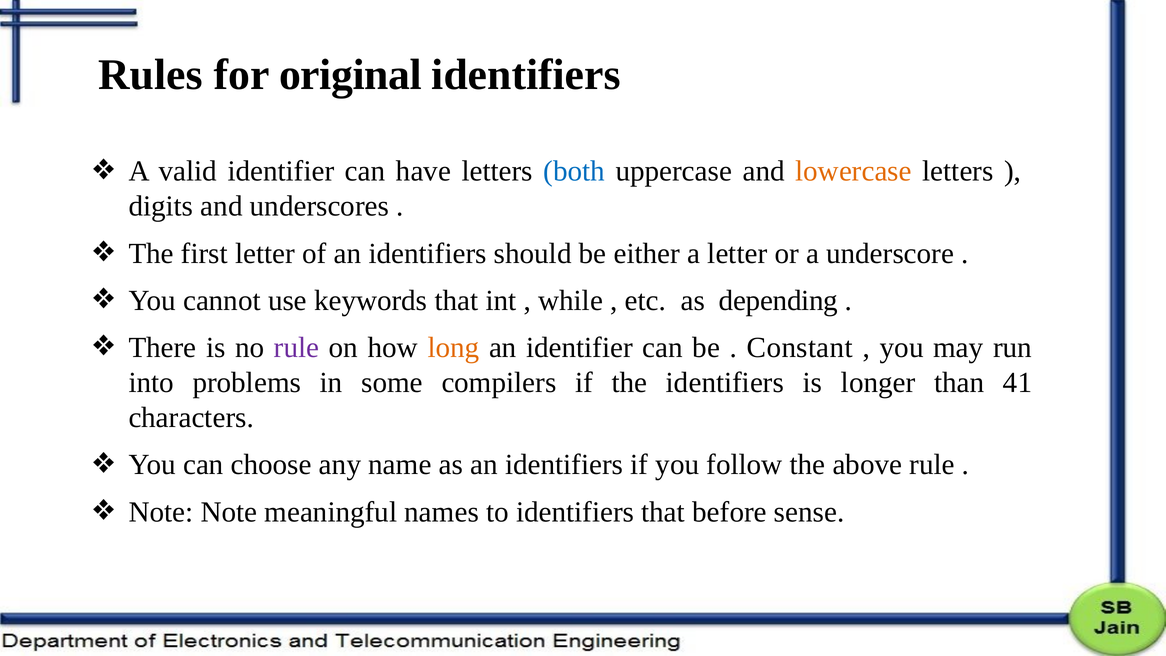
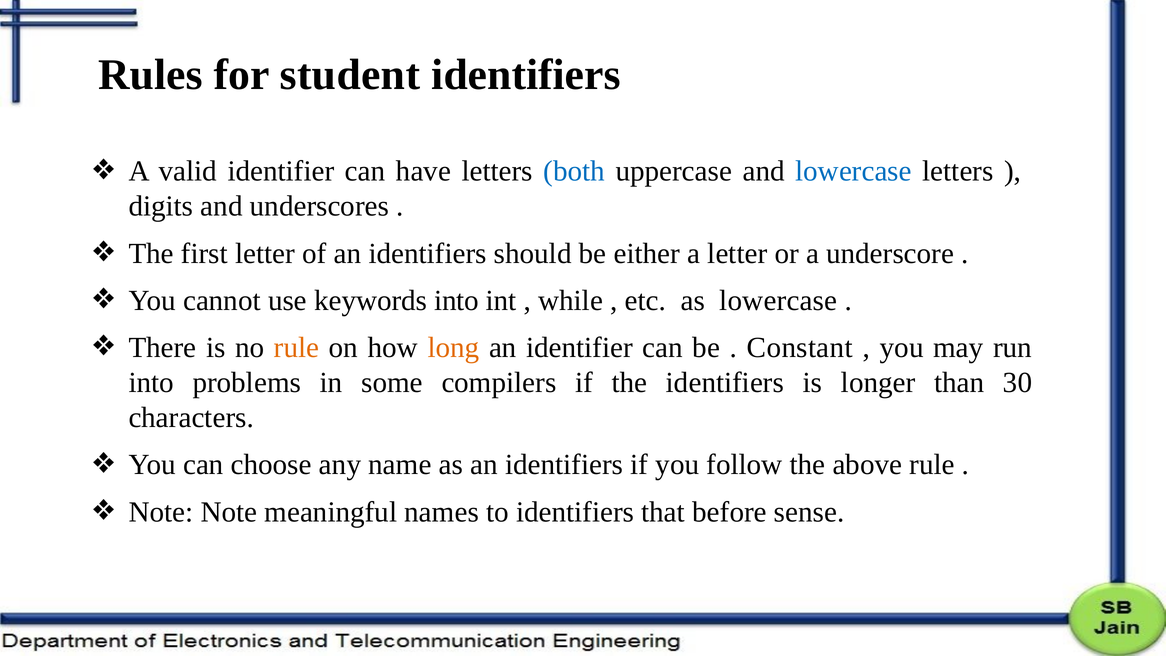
original: original -> student (350, 75)
lowercase colour: orange -> blue (854, 171)
keywords that: that -> into (457, 301)
as depending: depending -> lowercase (778, 301)
rule colour: purple -> orange (297, 348)
41: 41 -> 30 (1018, 383)
